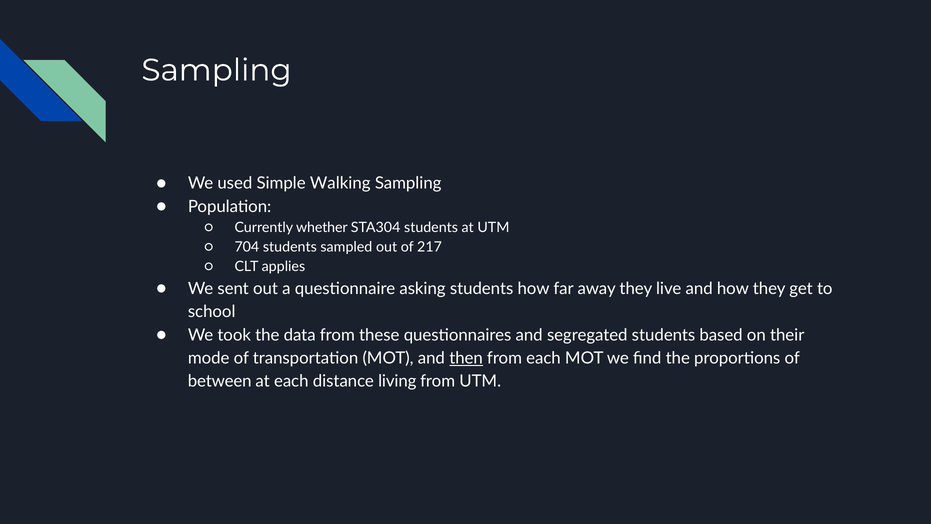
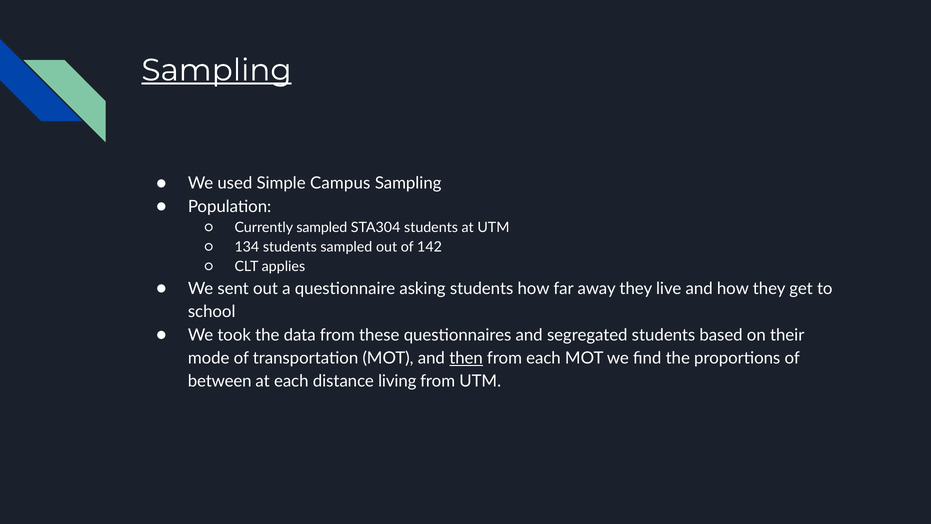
Sampling underline: none -> present (217, 70)
Walking: Walking -> Campus (340, 183)
Currently whether: whether -> sampled (322, 227)
704: 704 -> 134 (247, 247)
217: 217 -> 142 (430, 247)
